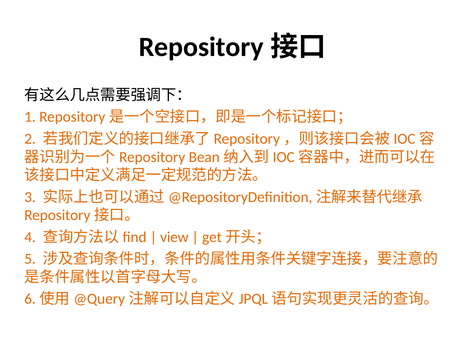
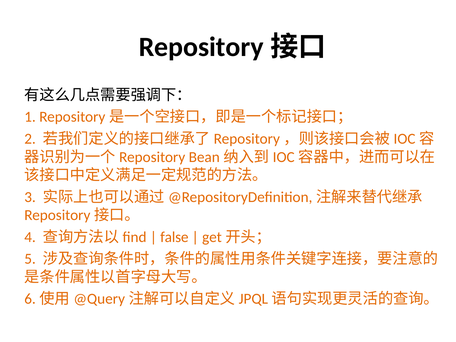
view: view -> false (174, 237)
